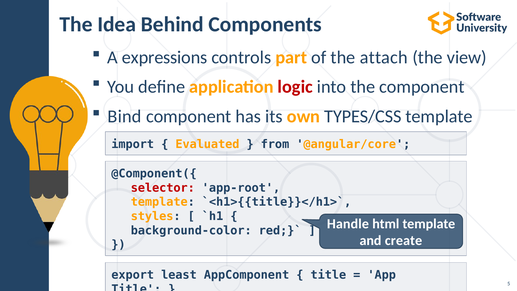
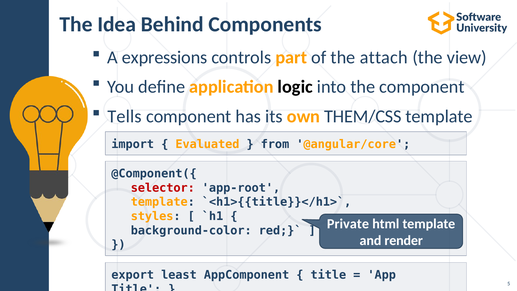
logic colour: red -> black (295, 87)
Bind: Bind -> Tells (125, 116)
TYPES/CSS: TYPES/CSS -> THEM/CSS (363, 116)
Handle: Handle -> Private (348, 224)
create: create -> render (404, 241)
